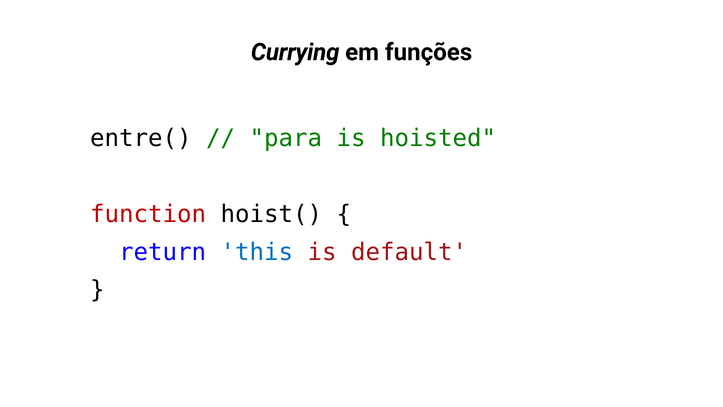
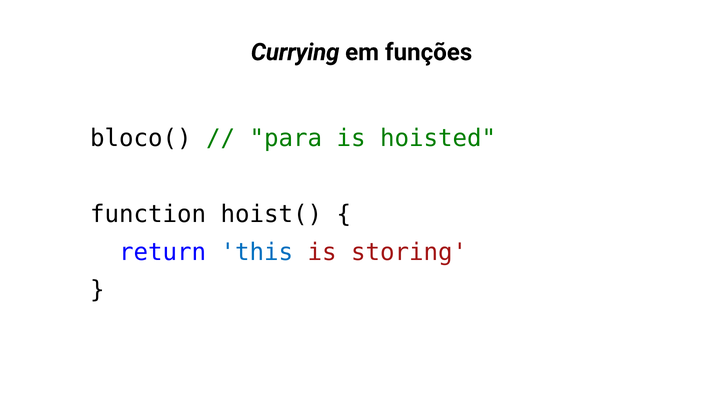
entre(: entre( -> bloco( (141, 138)
function colour: red -> black (148, 214)
default: default -> storing (409, 252)
